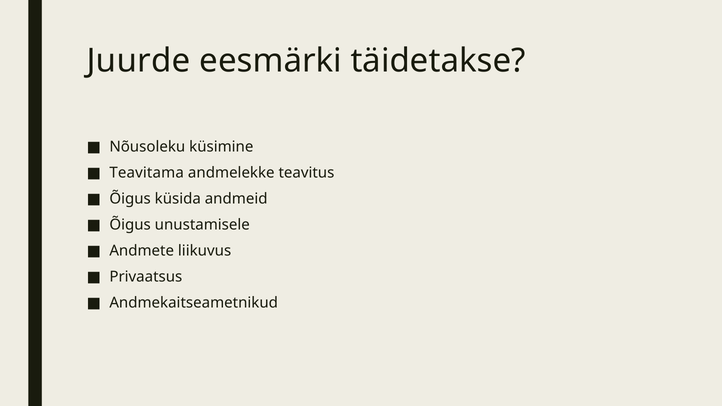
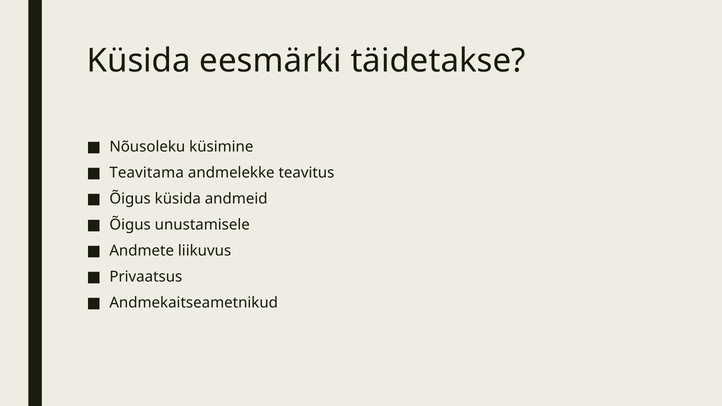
Juurde: Juurde -> Küsida (139, 61)
